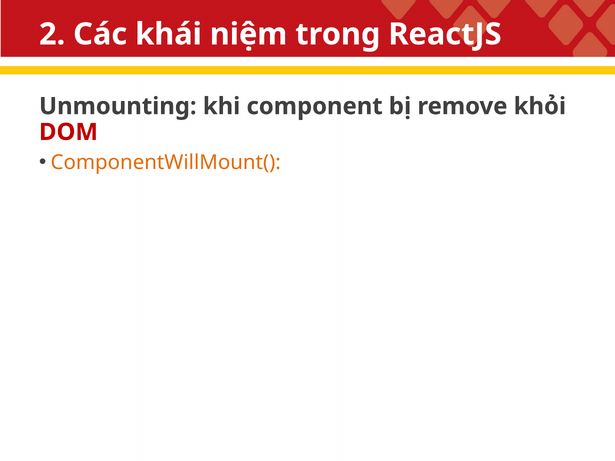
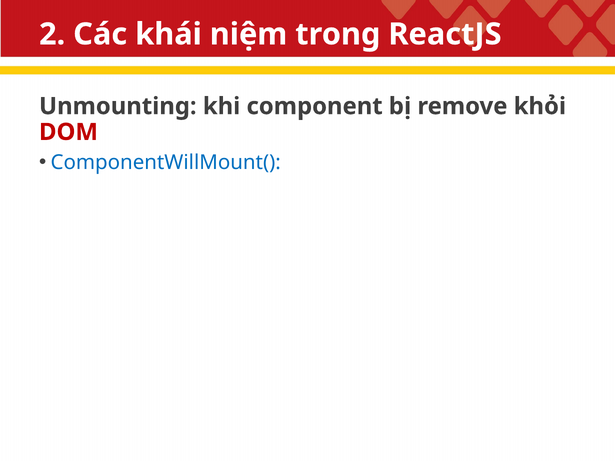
ComponentWillMount( colour: orange -> blue (166, 163)
